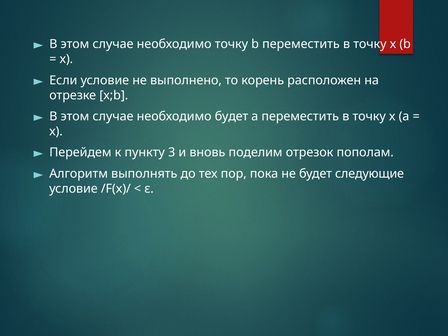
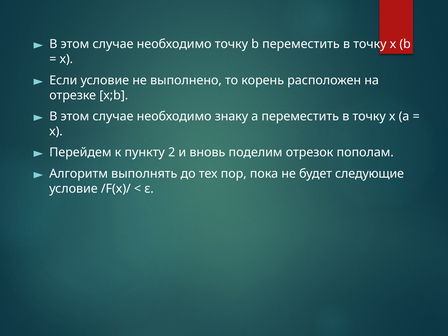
необходимо будет: будет -> знаку (231, 116)
3: 3 -> 2 (172, 152)
